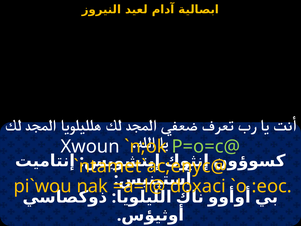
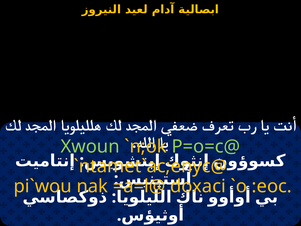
Xwoun colour: white -> light green (90, 146)
